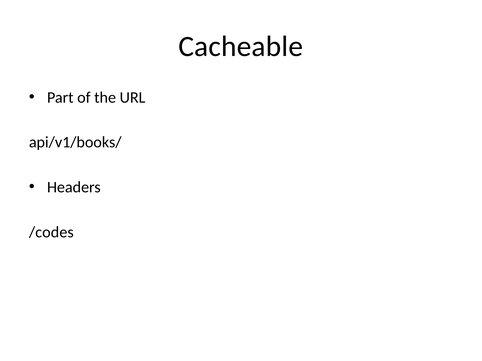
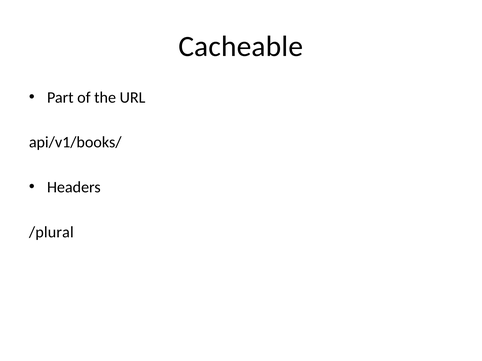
/codes: /codes -> /plural (51, 232)
